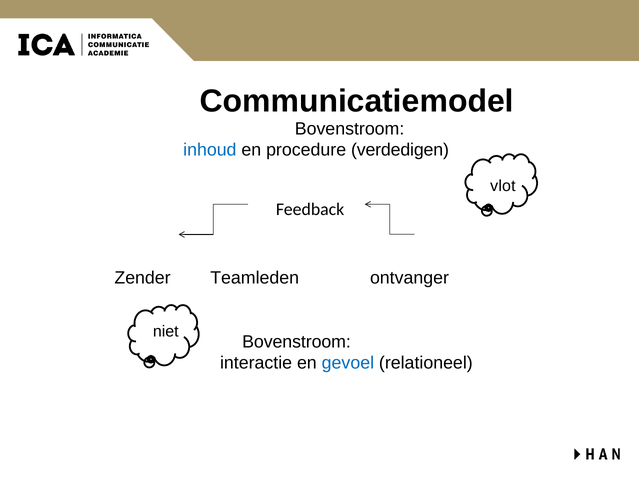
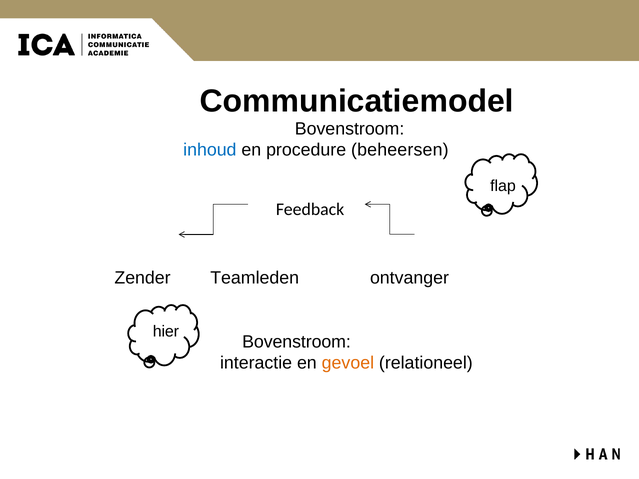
verdedigen: verdedigen -> beheersen (400, 150)
vlot: vlot -> flap (503, 186)
niet: niet -> hier (166, 332)
gevoel colour: blue -> orange (348, 363)
